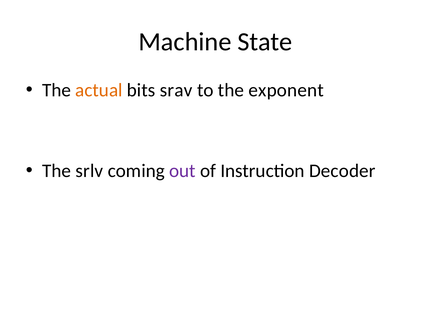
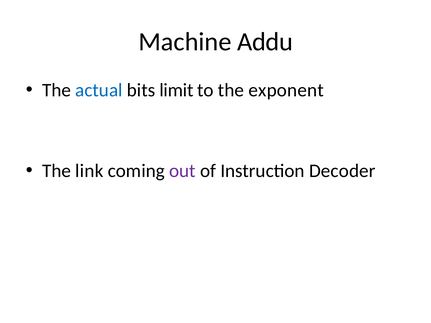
State: State -> Addu (265, 42)
actual colour: orange -> blue (99, 90)
srav: srav -> limit (176, 90)
srlv: srlv -> link (89, 171)
